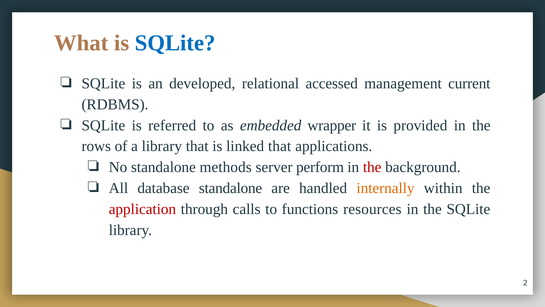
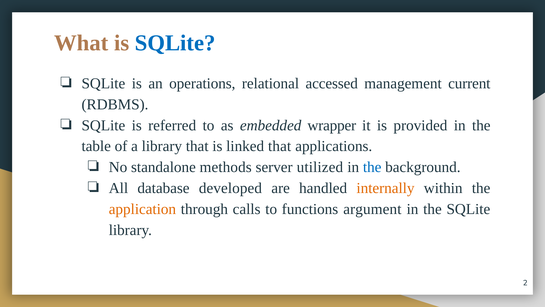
developed: developed -> operations (202, 83)
rows: rows -> table (96, 146)
perform: perform -> utilized (320, 167)
the colour: red -> blue (372, 167)
database standalone: standalone -> developed (230, 188)
application colour: red -> orange (142, 209)
resources: resources -> argument (372, 209)
